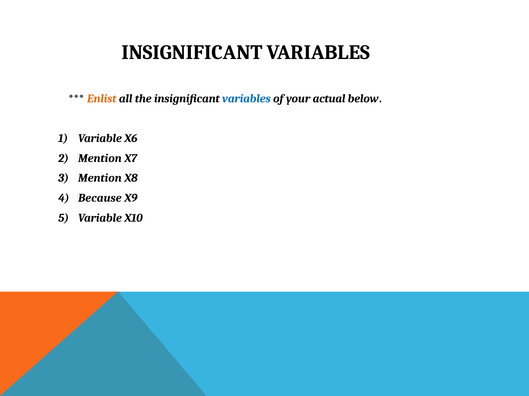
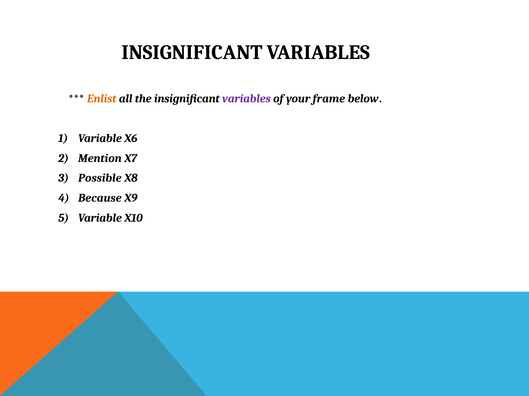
variables colour: blue -> purple (246, 99)
actual: actual -> frame (329, 99)
Mention: Mention -> Possible (100, 178)
